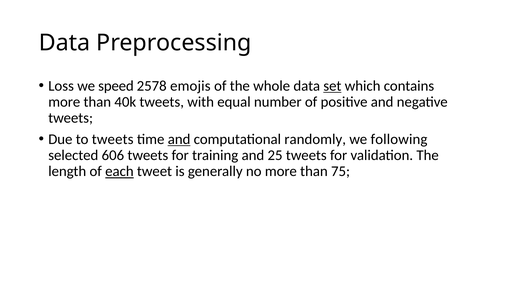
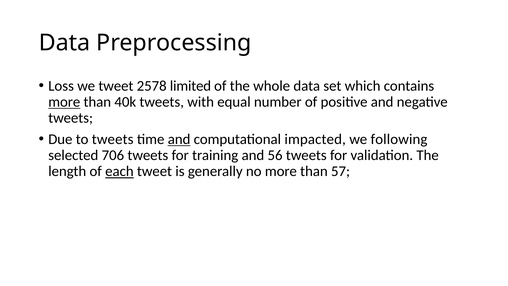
we speed: speed -> tweet (116, 86)
emojis: emojis -> limited (190, 86)
set underline: present -> none (332, 86)
more underline: none -> present (64, 102)
randomly: randomly -> impacted (315, 139)
606: 606 -> 706 (113, 155)
25: 25 -> 56 (275, 155)
75: 75 -> 57 (341, 171)
